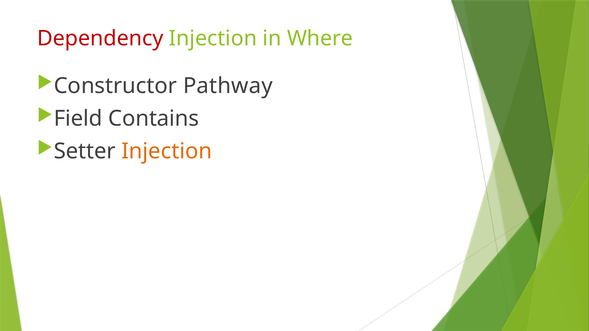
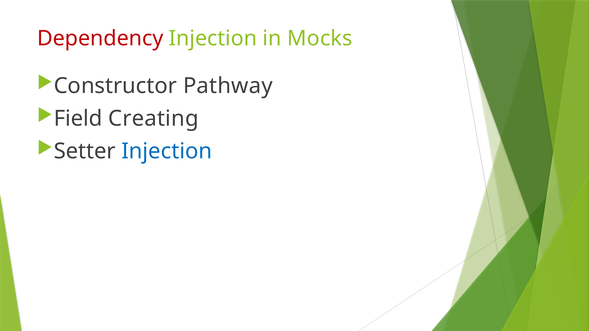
Where: Where -> Mocks (320, 38)
Contains: Contains -> Creating (153, 119)
Injection colour: orange -> blue (167, 151)
